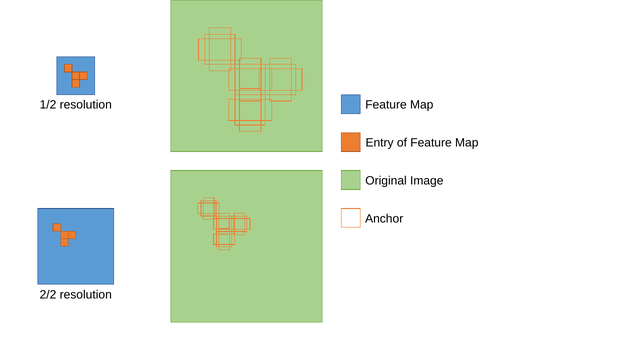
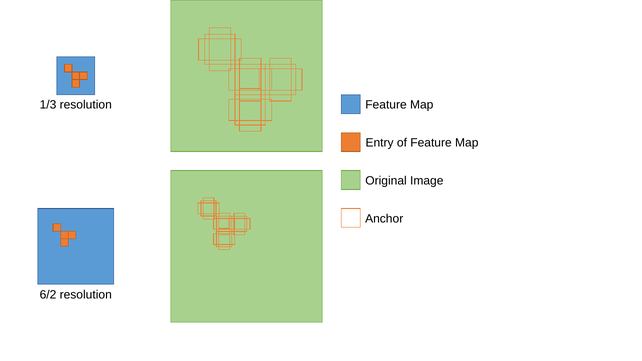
1/2: 1/2 -> 1/3 (48, 105)
2/2: 2/2 -> 6/2 (48, 295)
